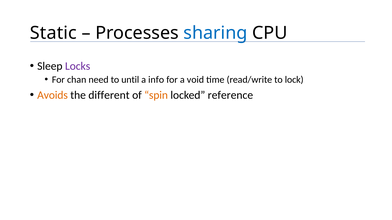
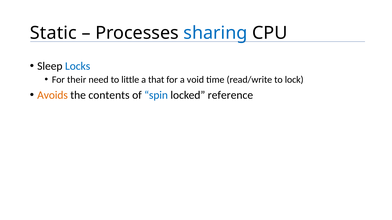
Locks colour: purple -> blue (78, 66)
chan: chan -> their (77, 80)
until: until -> little (130, 80)
info: info -> that (156, 80)
different: different -> contents (109, 95)
spin colour: orange -> blue (156, 95)
